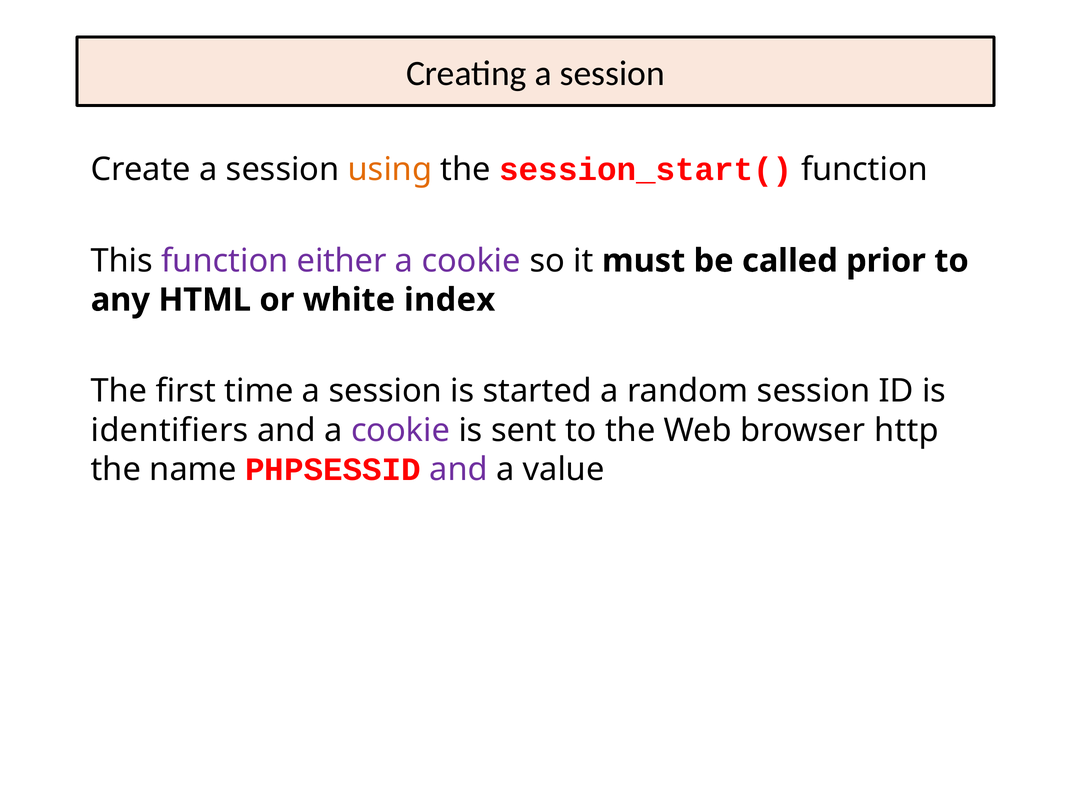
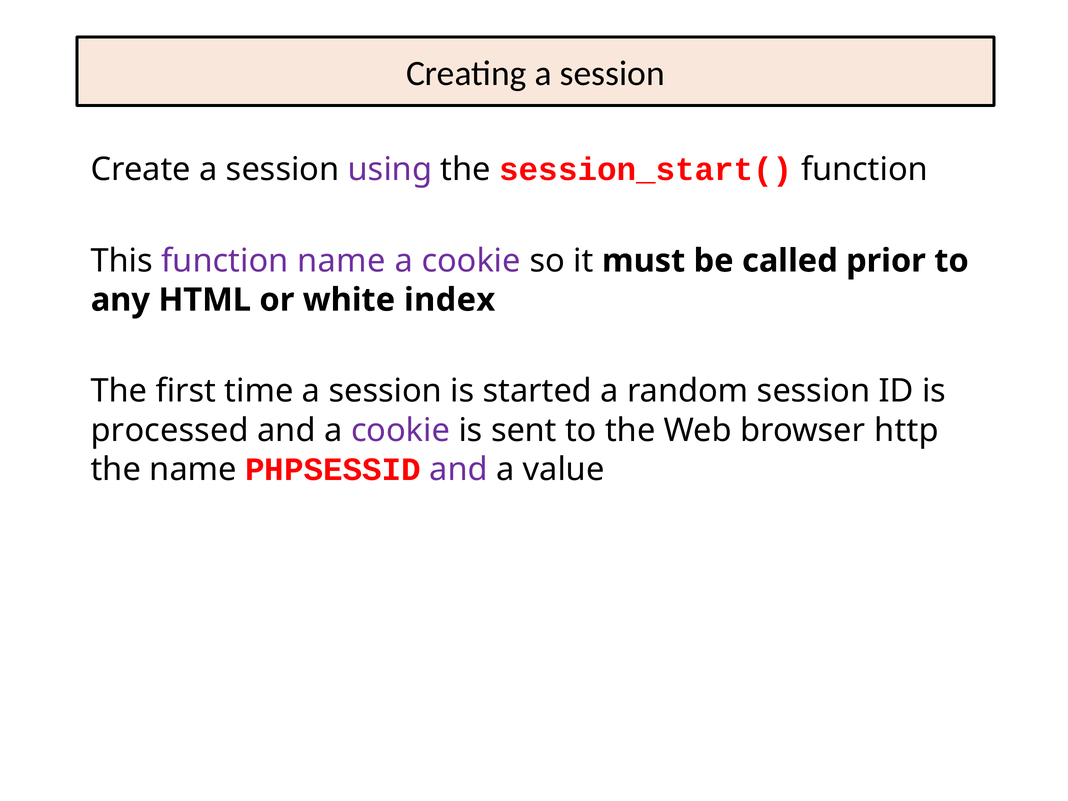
using colour: orange -> purple (390, 170)
function either: either -> name (342, 261)
identifiers: identifiers -> processed (170, 430)
